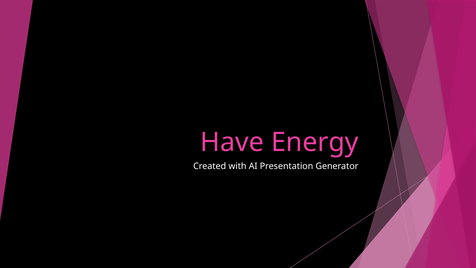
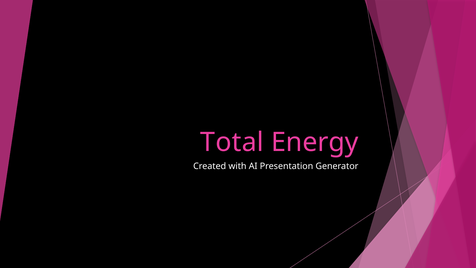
Have: Have -> Total (232, 142)
